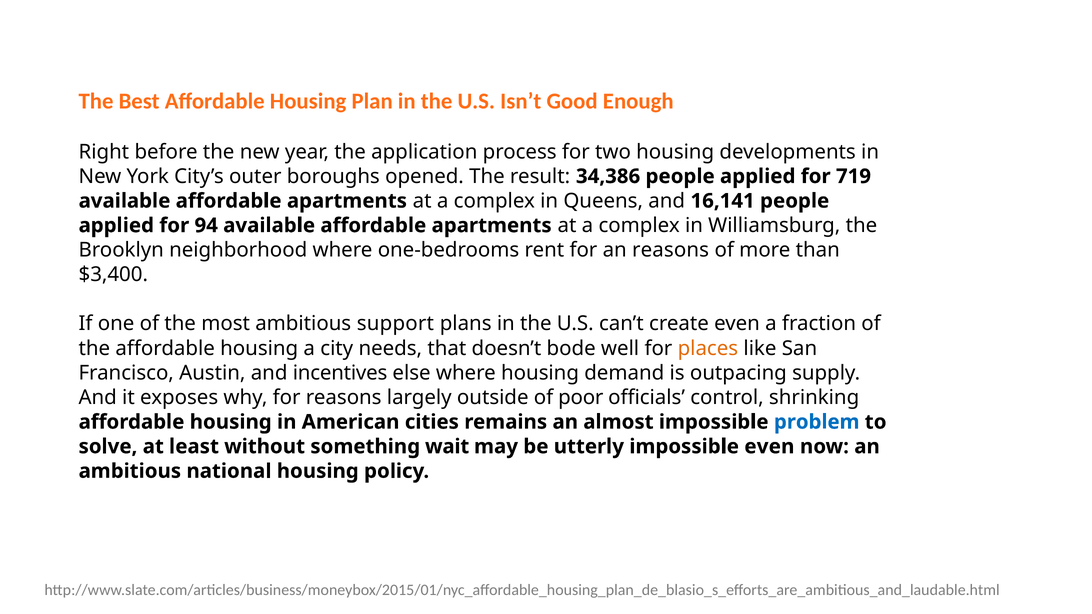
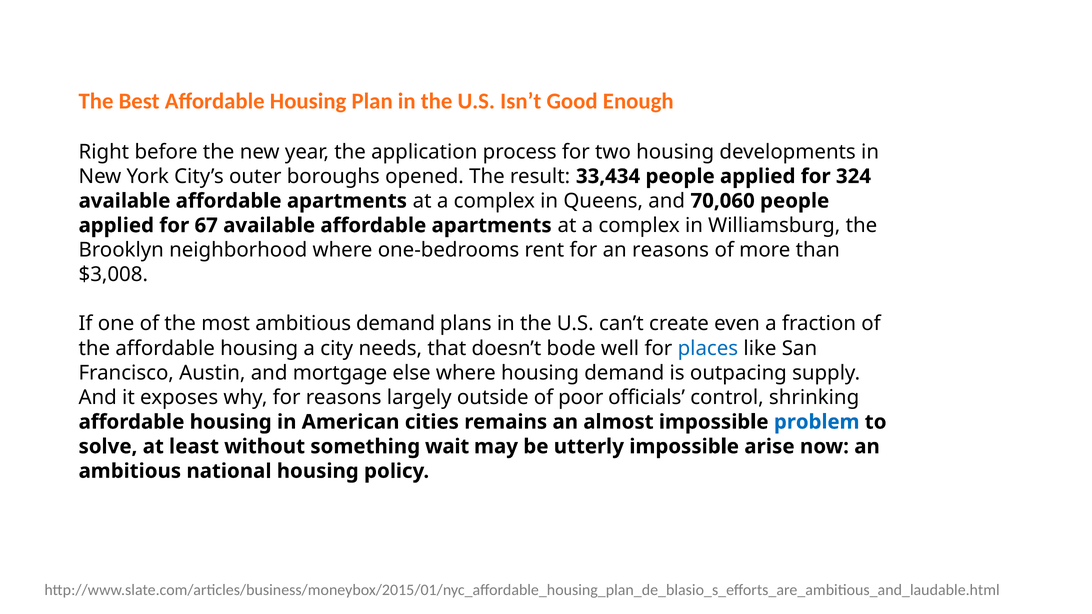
34,386: 34,386 -> 33,434 (608, 176)
719: 719 -> 324 (853, 176)
16,141: 16,141 -> 70,060 (723, 201)
94: 94 -> 67 (206, 226)
$3,400: $3,400 -> $3,008 (113, 275)
ambitious support: support -> demand (396, 324)
places colour: orange -> blue (708, 348)
incentives: incentives -> mortgage (340, 373)
impossible even: even -> arise (769, 447)
